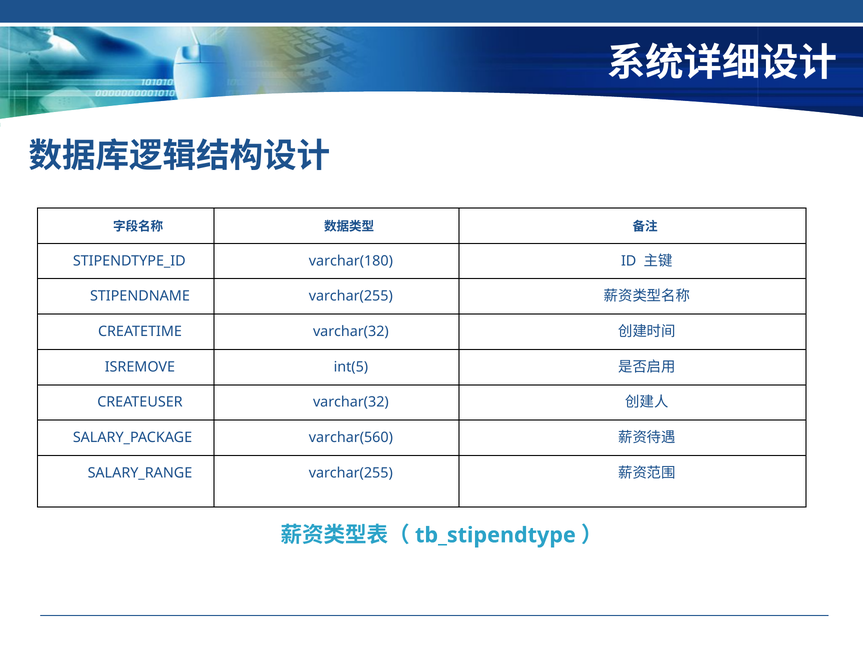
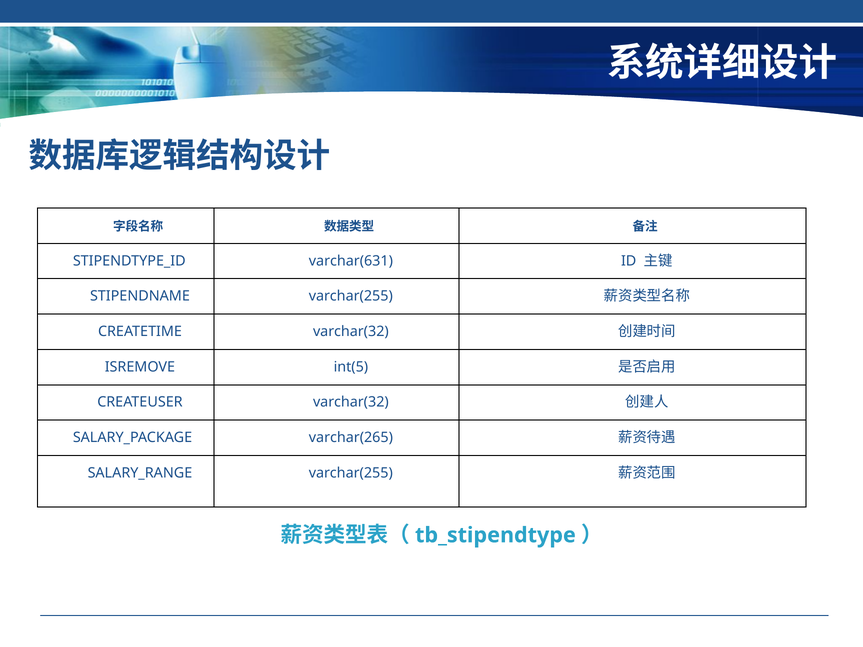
varchar(180: varchar(180 -> varchar(631 (351, 261)
varchar(560: varchar(560 -> varchar(265 (351, 438)
